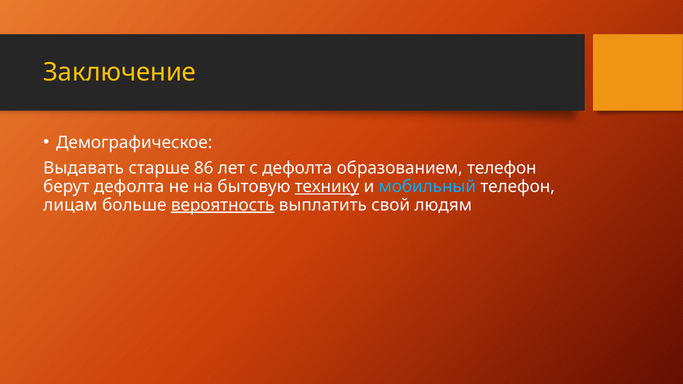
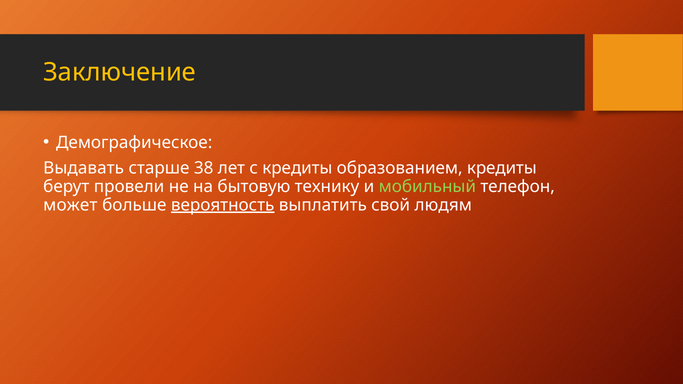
86: 86 -> 38 (204, 168)
с дефолта: дефолта -> кредиты (297, 168)
образованием телефон: телефон -> кредиты (502, 168)
берут дефолта: дефолта -> провели (129, 187)
технику underline: present -> none (327, 187)
мобильный colour: light blue -> light green (427, 187)
лицам: лицам -> может (70, 205)
